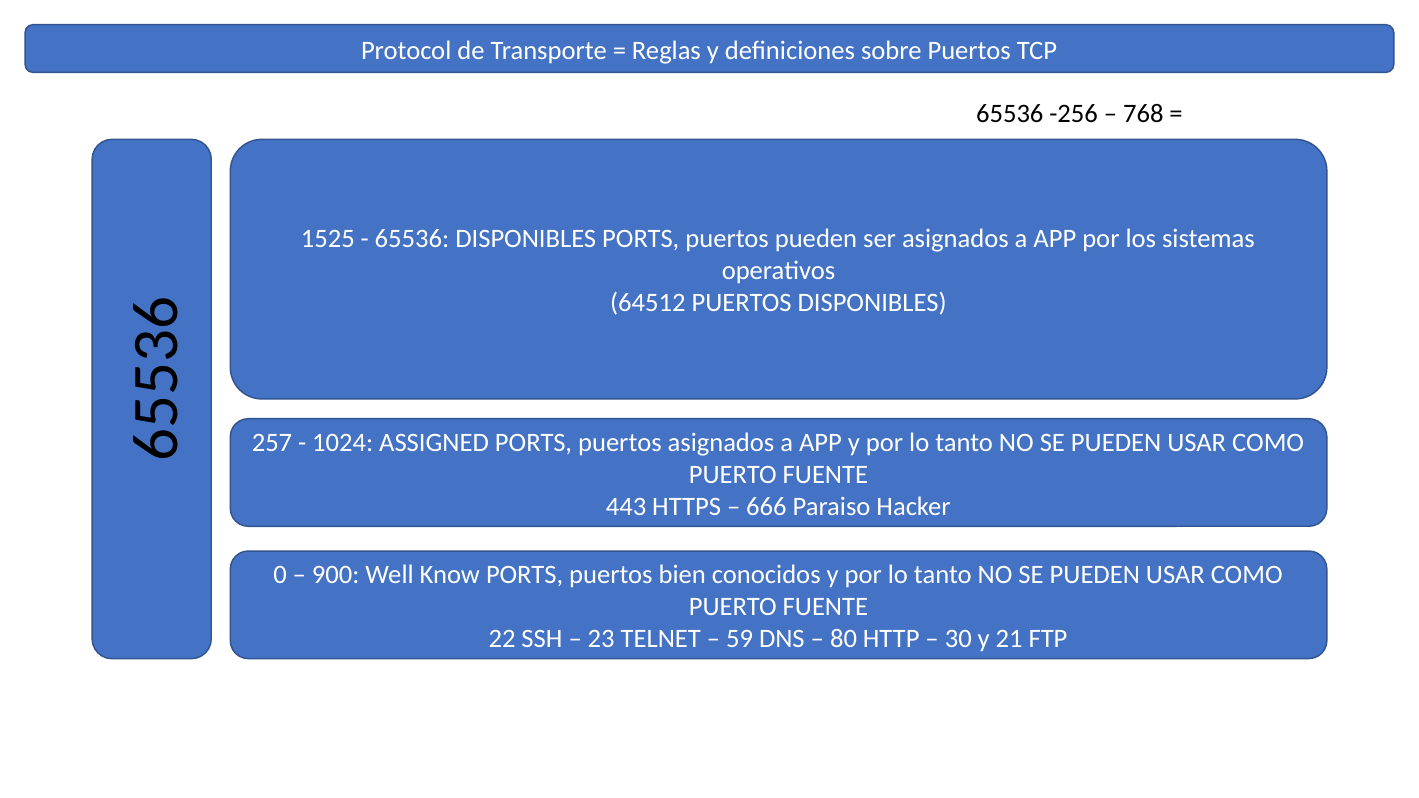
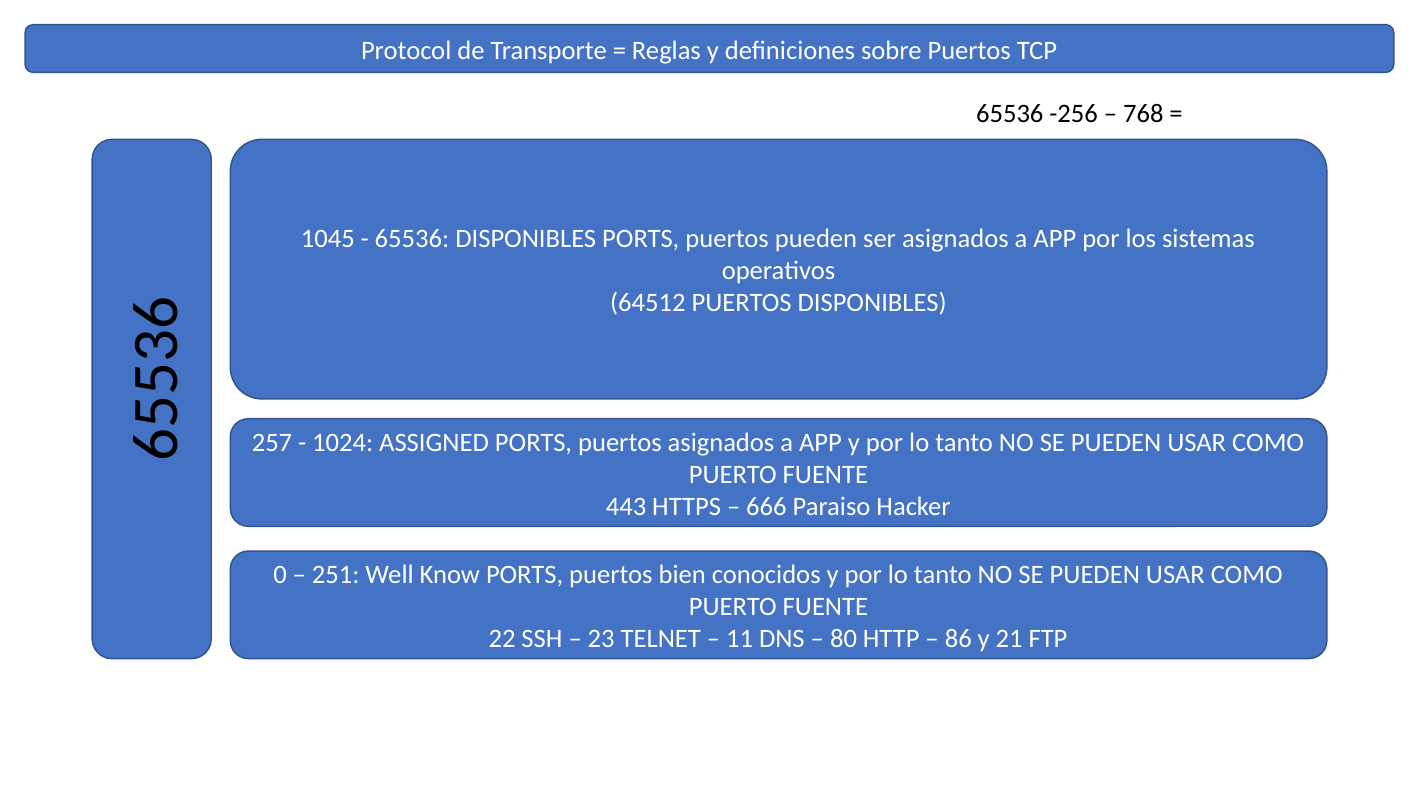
1525: 1525 -> 1045 (328, 239)
900: 900 -> 251 (336, 575)
59: 59 -> 11 (740, 639)
30: 30 -> 86 (958, 639)
